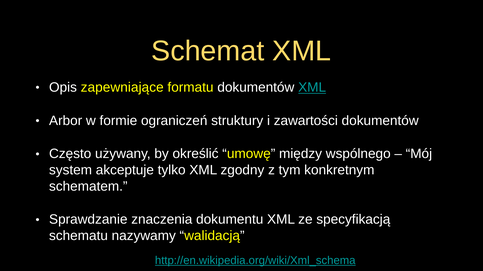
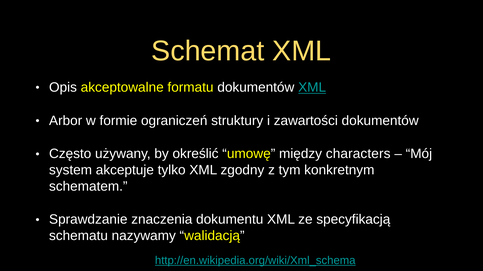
zapewniające: zapewniające -> akceptowalne (122, 88)
wspólnego: wspólnego -> characters (358, 154)
